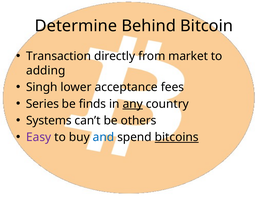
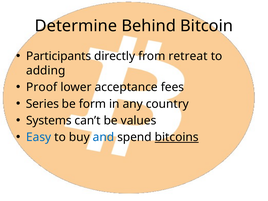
Transaction: Transaction -> Participants (59, 56)
market: market -> retreat (188, 56)
Singh: Singh -> Proof (42, 87)
finds: finds -> form (92, 104)
any underline: present -> none (133, 104)
others: others -> values (139, 121)
Easy colour: purple -> blue (39, 137)
